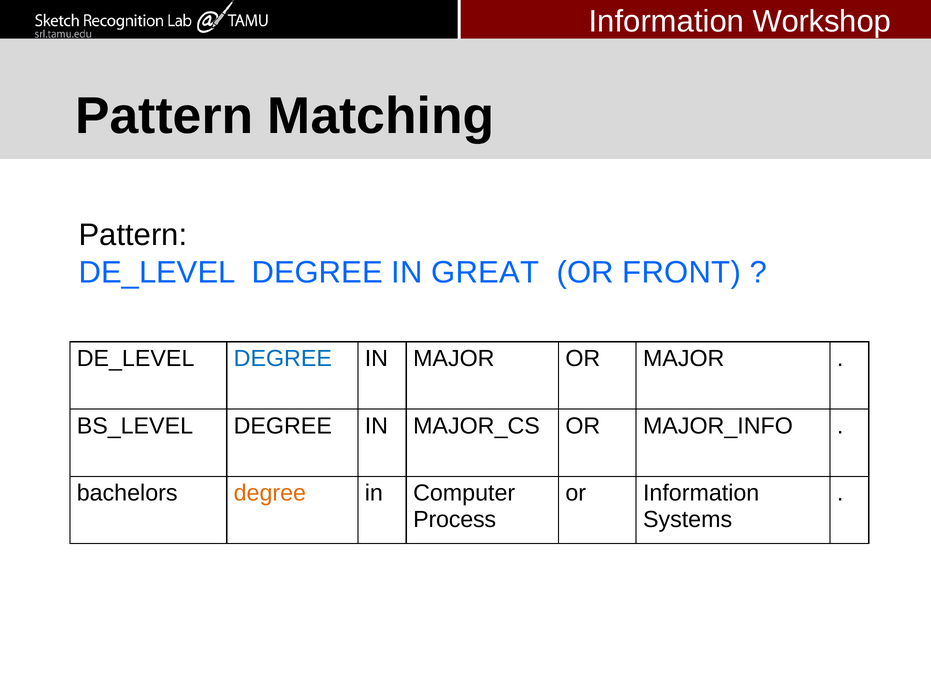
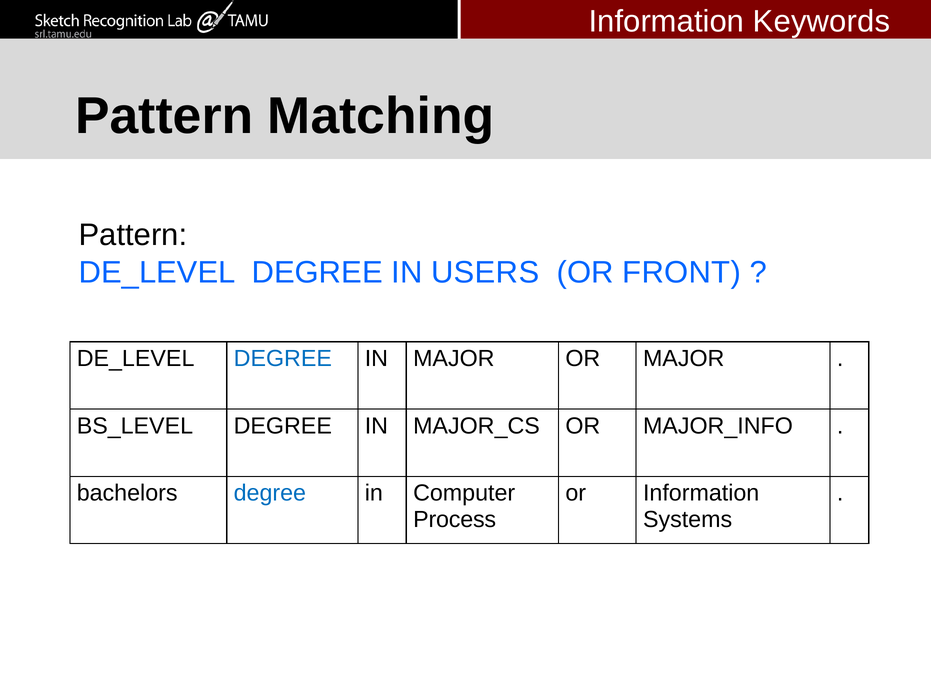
Workshop: Workshop -> Keywords (822, 21)
GREAT: GREAT -> USERS (485, 272)
degree colour: orange -> blue (270, 493)
